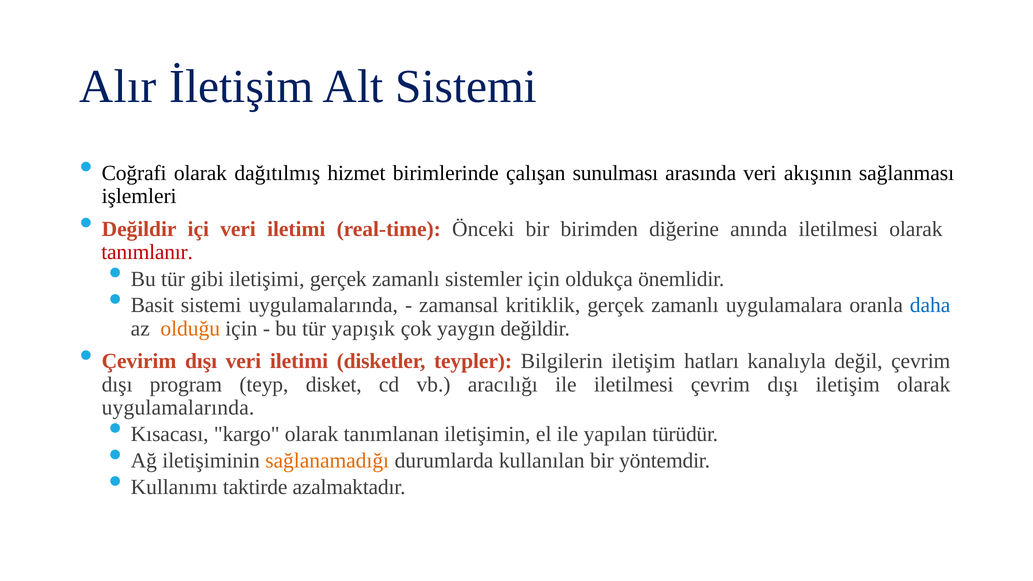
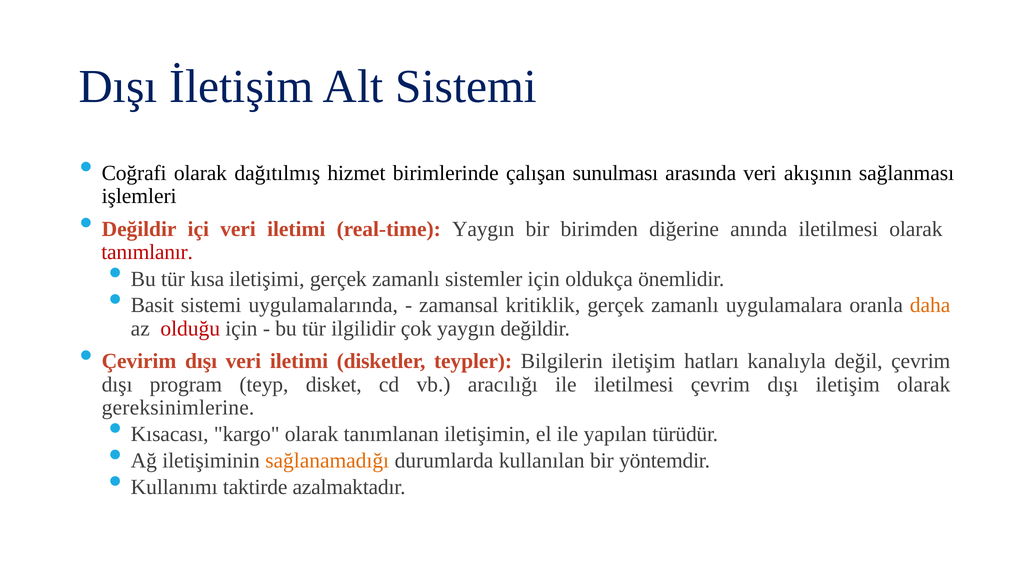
Alır: Alır -> Dışı (118, 87)
real-time Önceki: Önceki -> Yaygın (483, 229)
gibi: gibi -> kısa (207, 279)
daha colour: blue -> orange (930, 305)
olduğu colour: orange -> red (190, 329)
yapışık: yapışık -> ilgilidir (363, 329)
uygulamalarında: uygulamalarında -> gereksinimlerine (178, 408)
